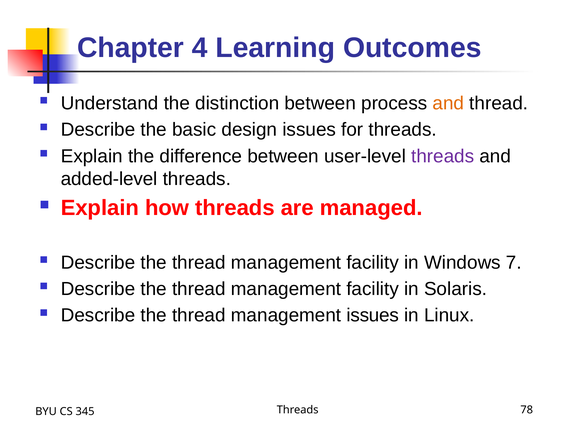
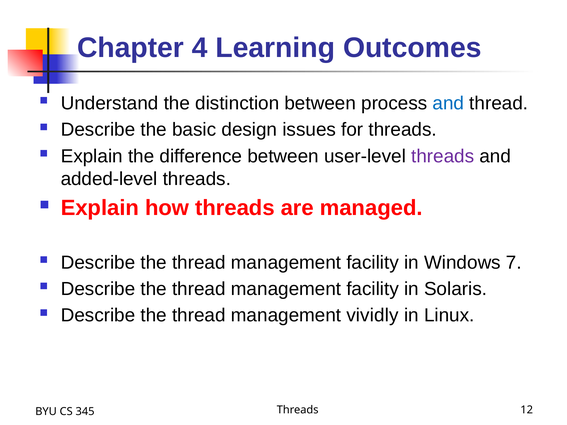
and colour: orange -> blue (448, 103)
management issues: issues -> vividly (373, 316)
78: 78 -> 12 (527, 410)
